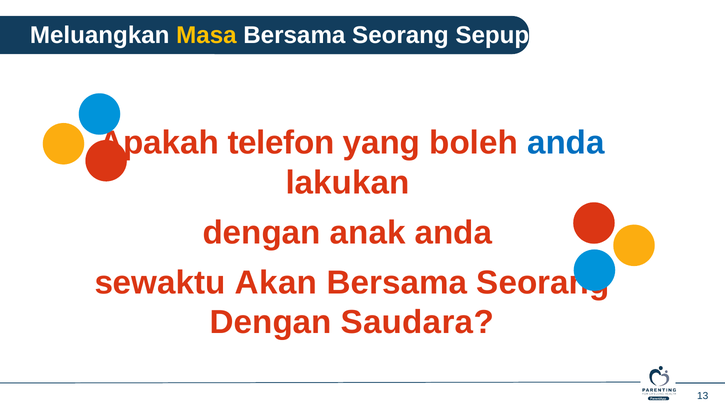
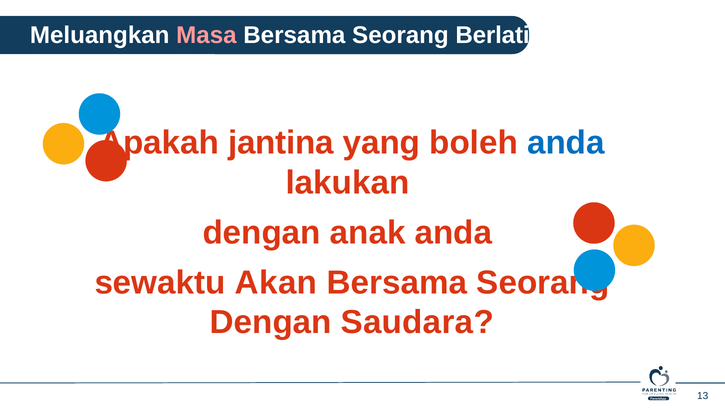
Masa colour: yellow -> pink (206, 35)
Sepupu: Sepupu -> Berlatih (500, 35)
telefon: telefon -> jantina (281, 143)
